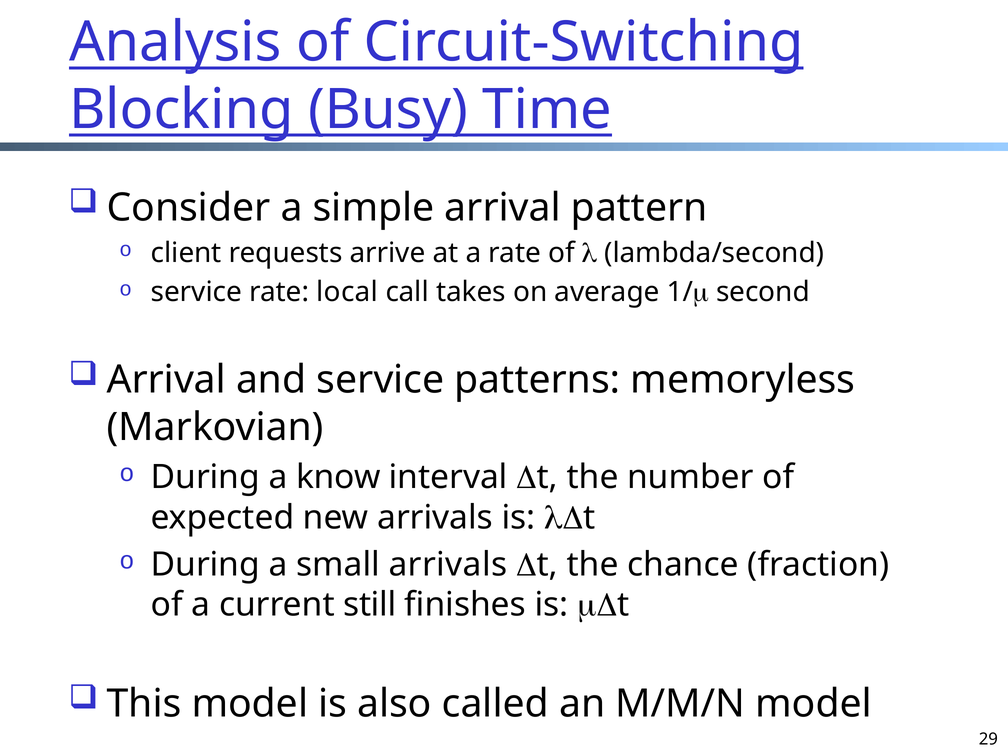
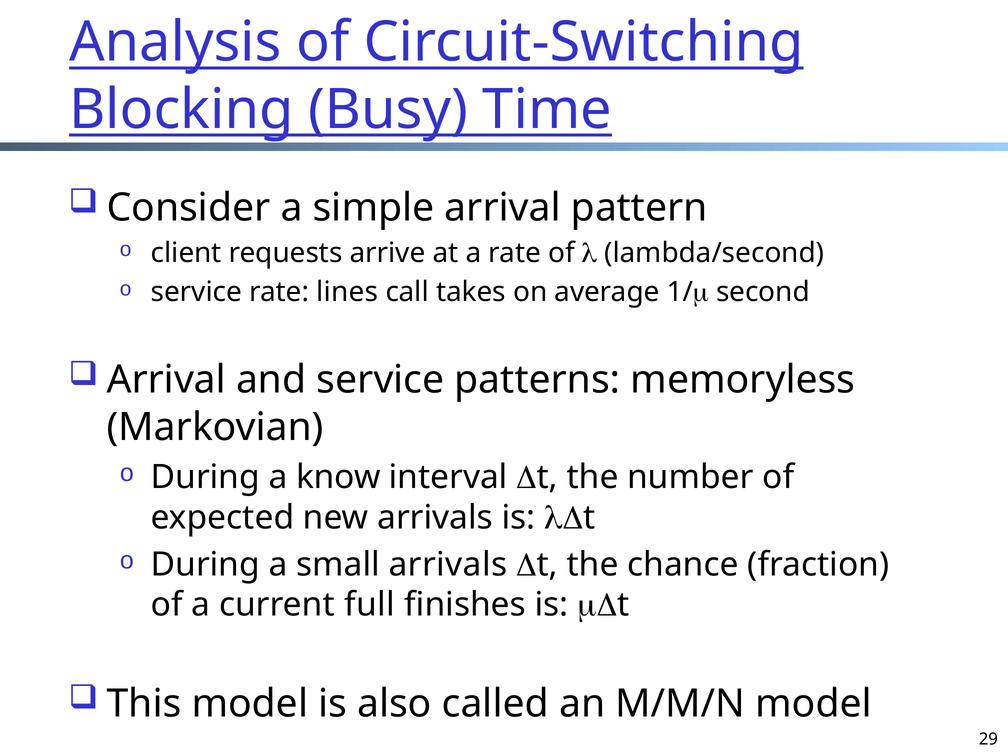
local: local -> lines (347, 292)
still: still -> full (370, 605)
